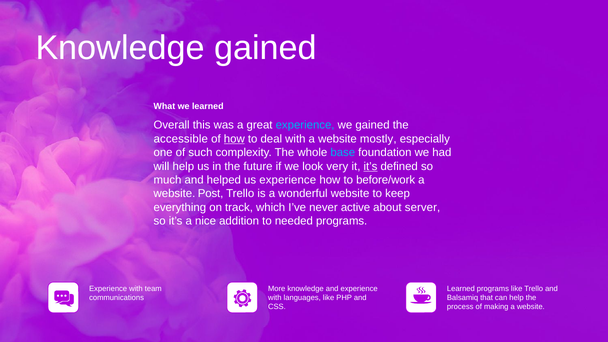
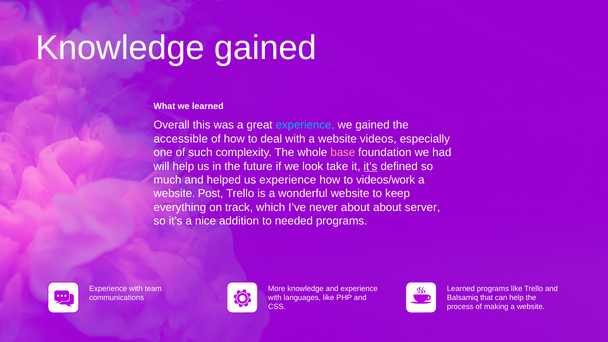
how underline: present -> none (234, 139)
mostly: mostly -> videos (378, 139)
base colour: light blue -> pink (343, 153)
very: very -> take (337, 166)
before/work: before/work -> videos/work (386, 180)
never active: active -> about (355, 207)
